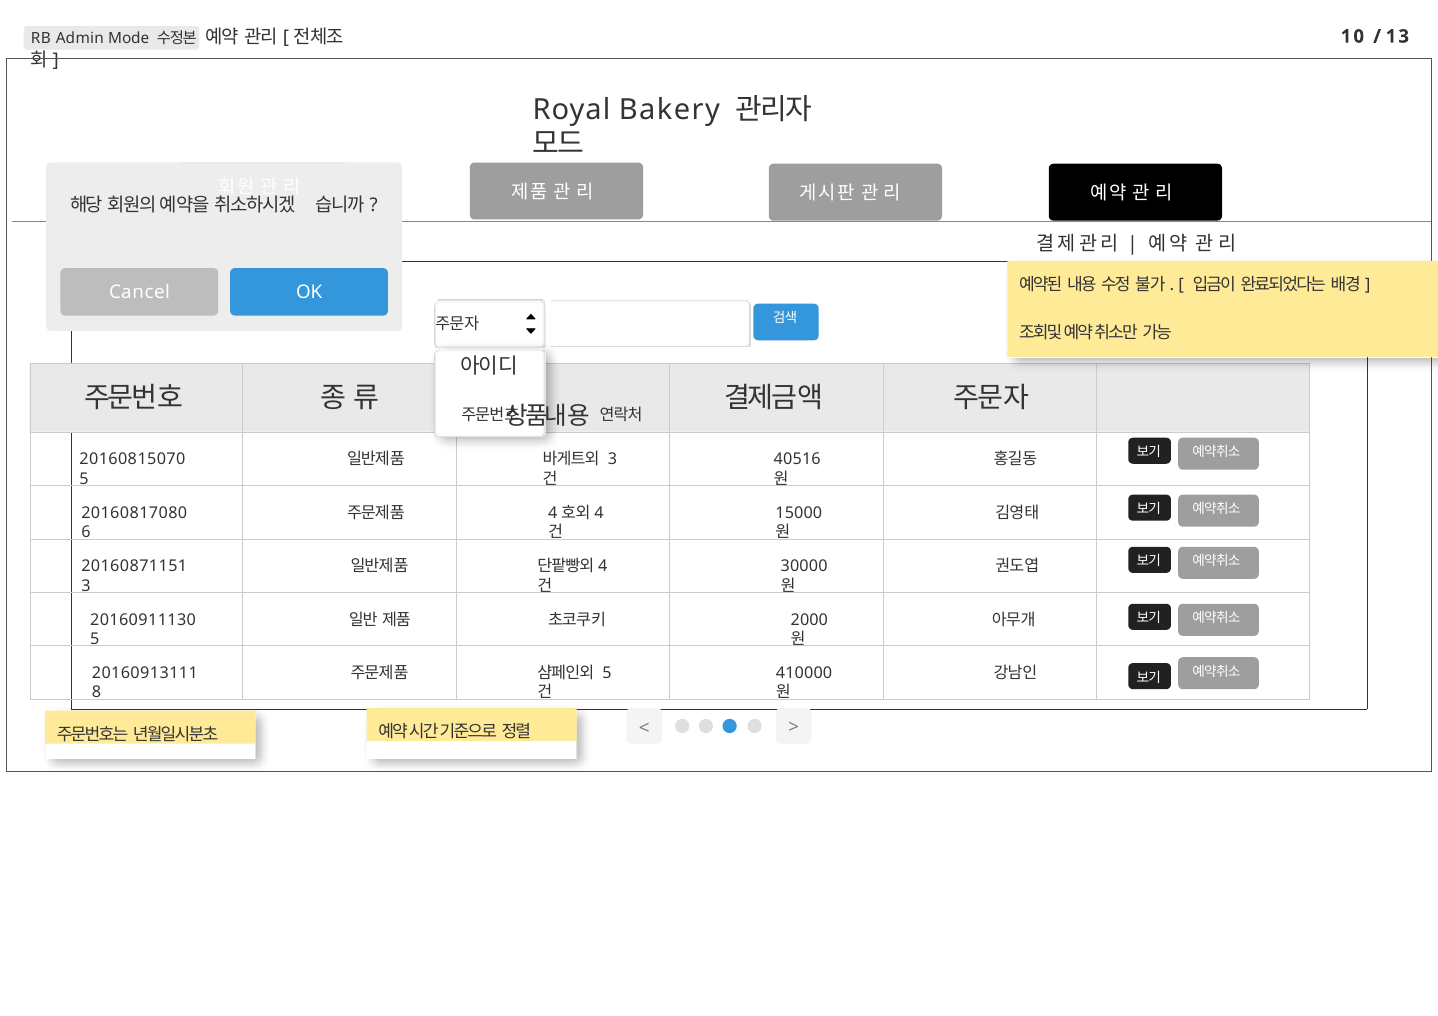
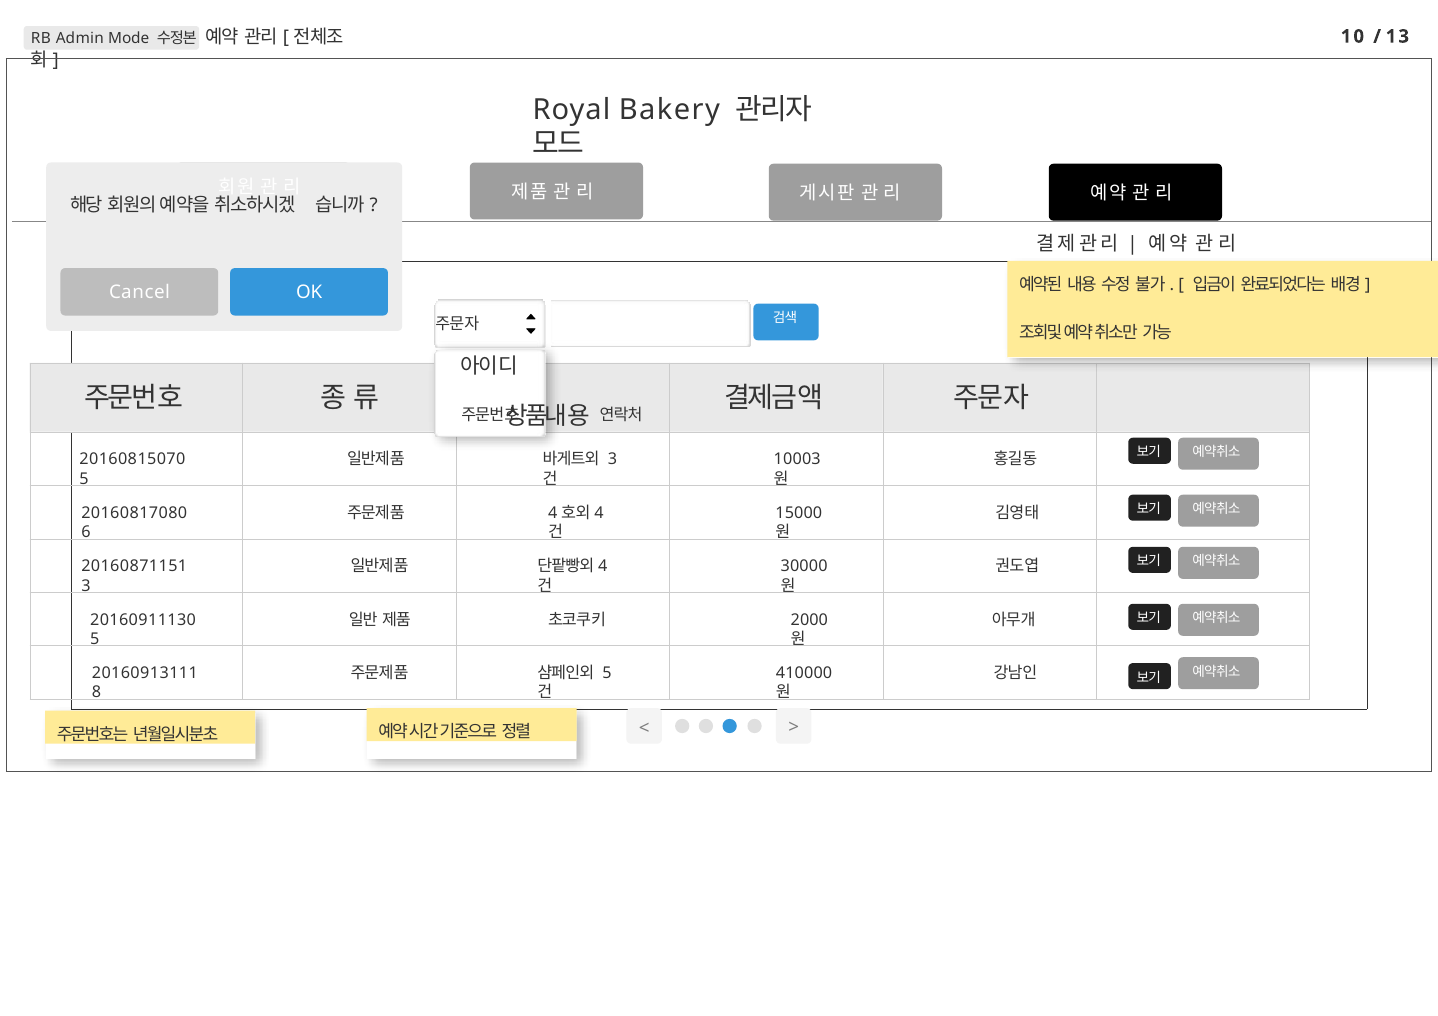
40516: 40516 -> 10003 (797, 460)
